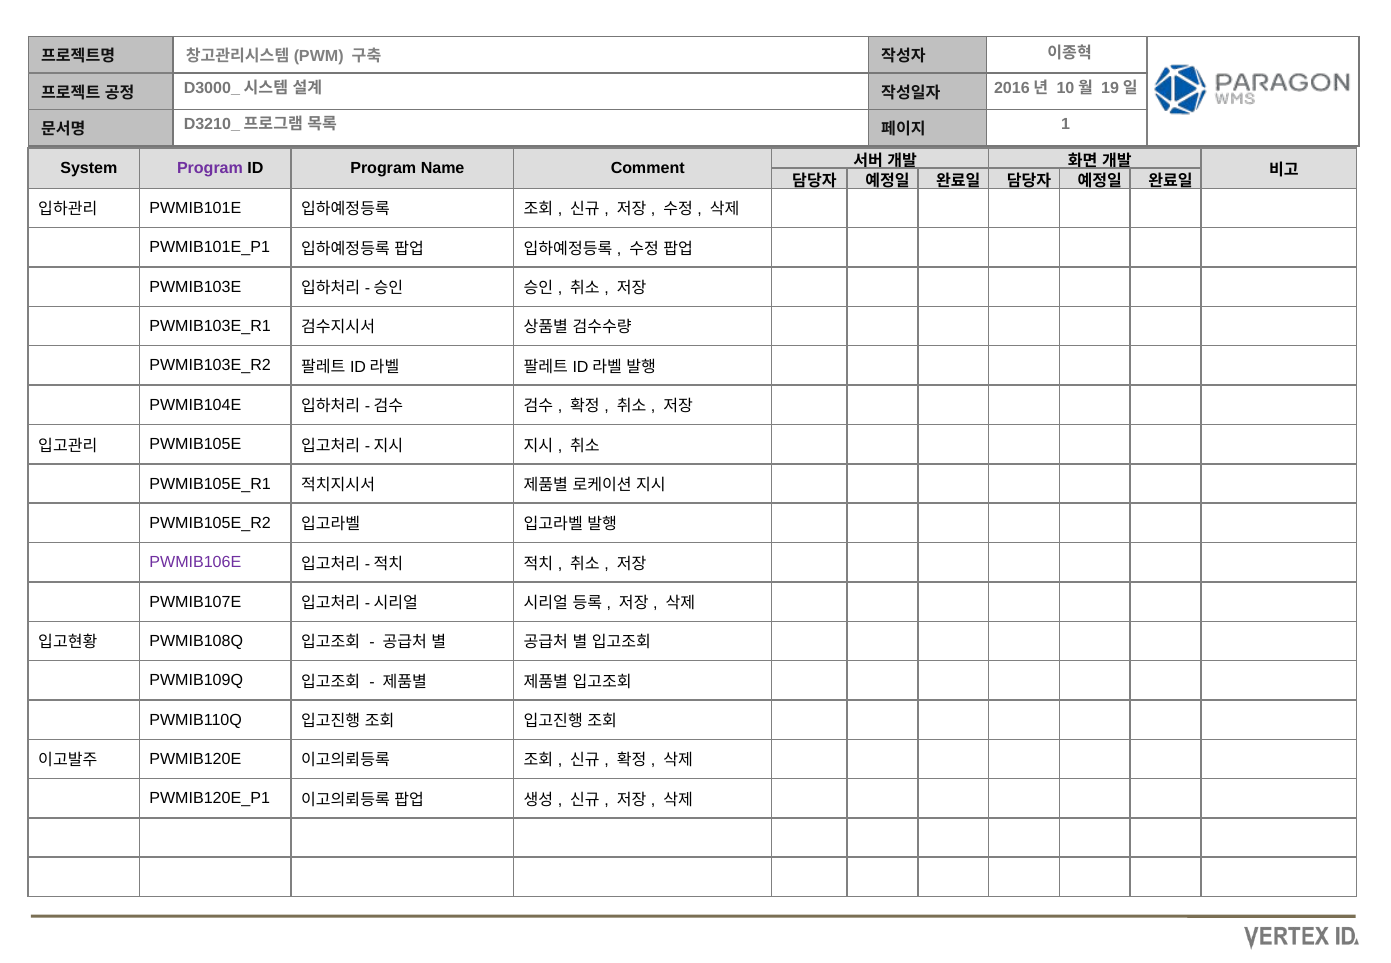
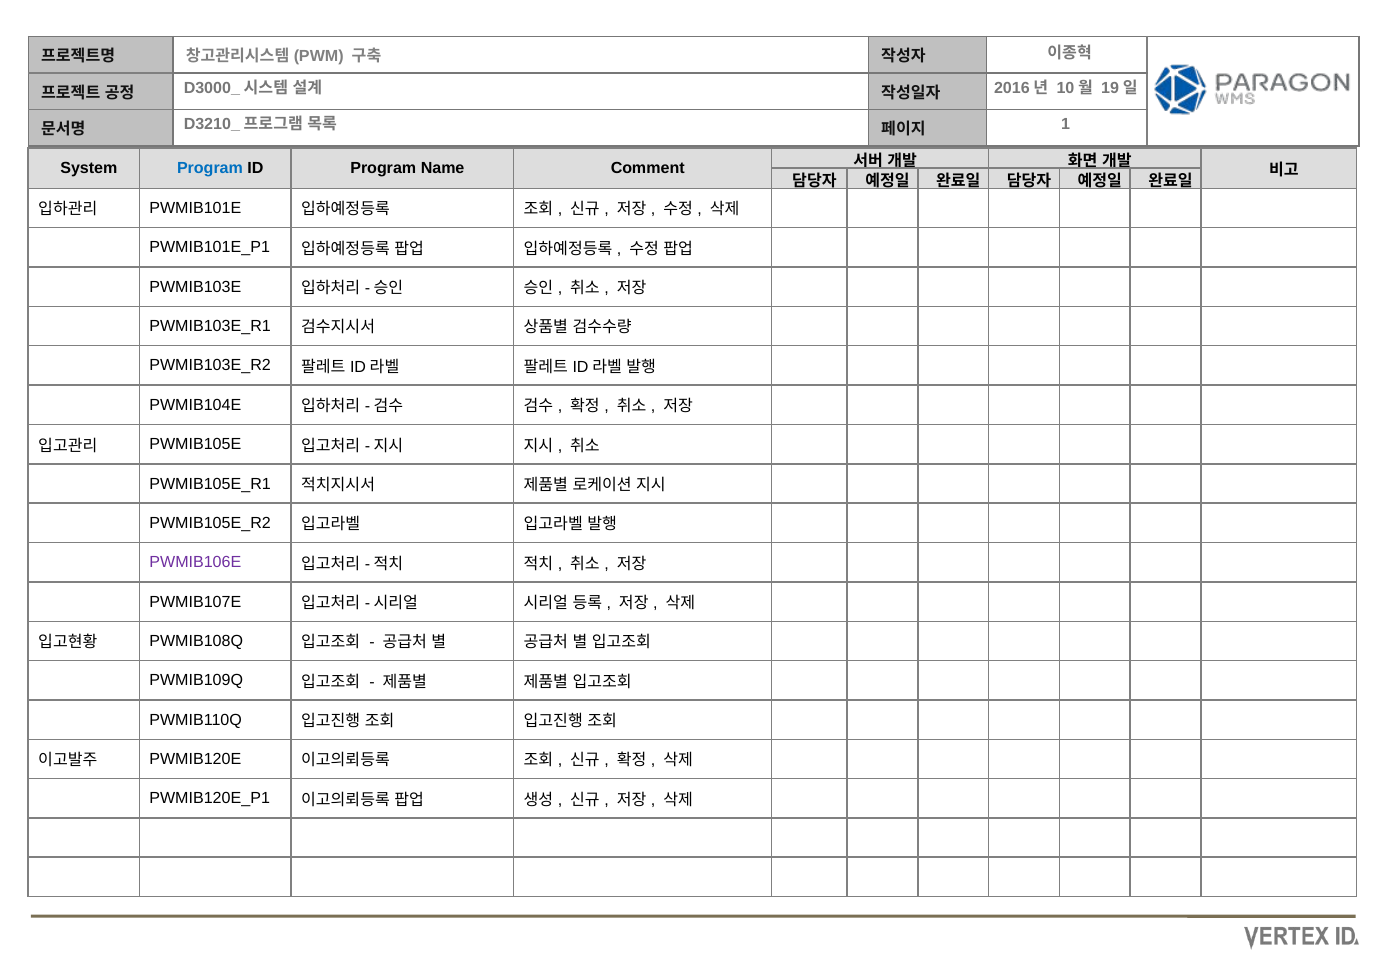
Program colour: purple -> blue (210, 168)
